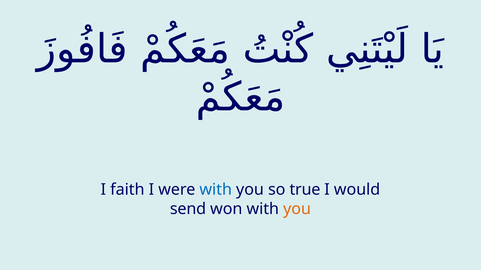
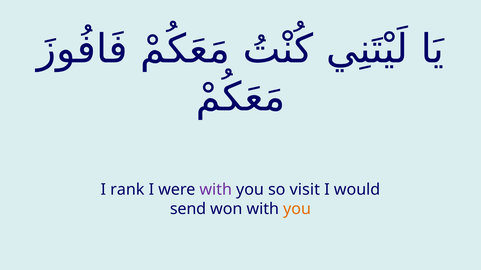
faith: faith -> rank (127, 190)
with colour: blue -> purple (216, 190)
true: true -> visit (305, 190)
